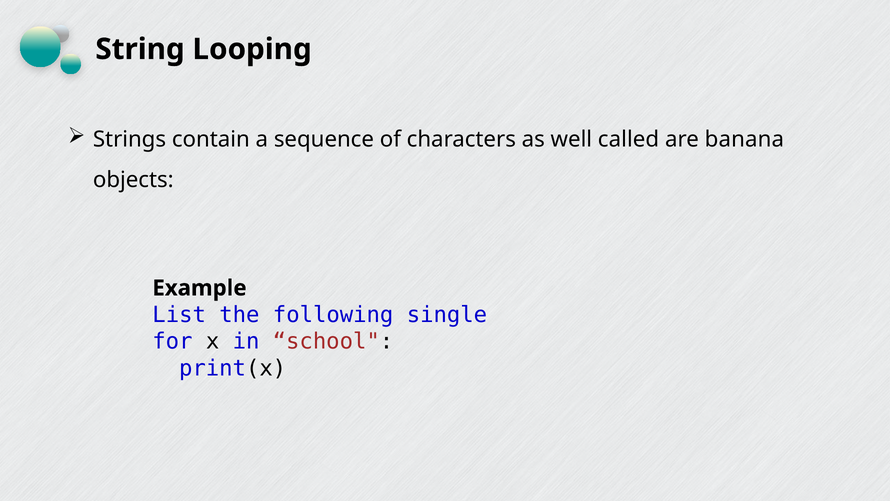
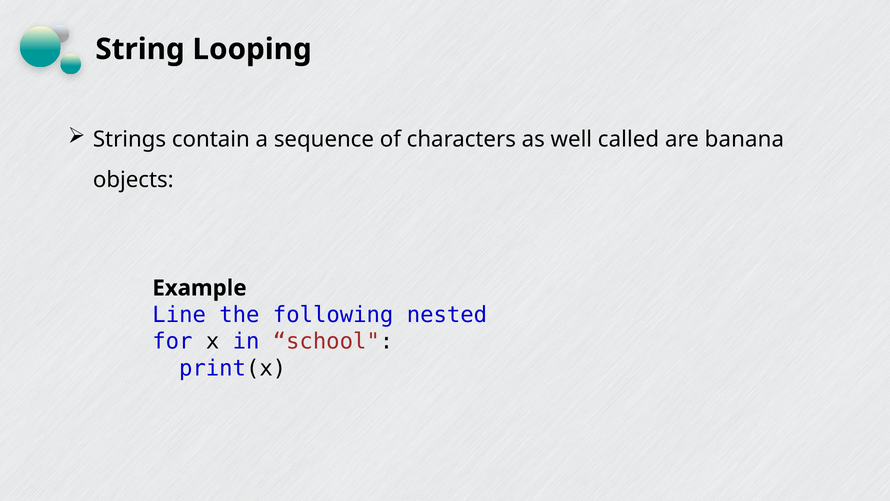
List: List -> Line (179, 315)
single: single -> nested (447, 315)
